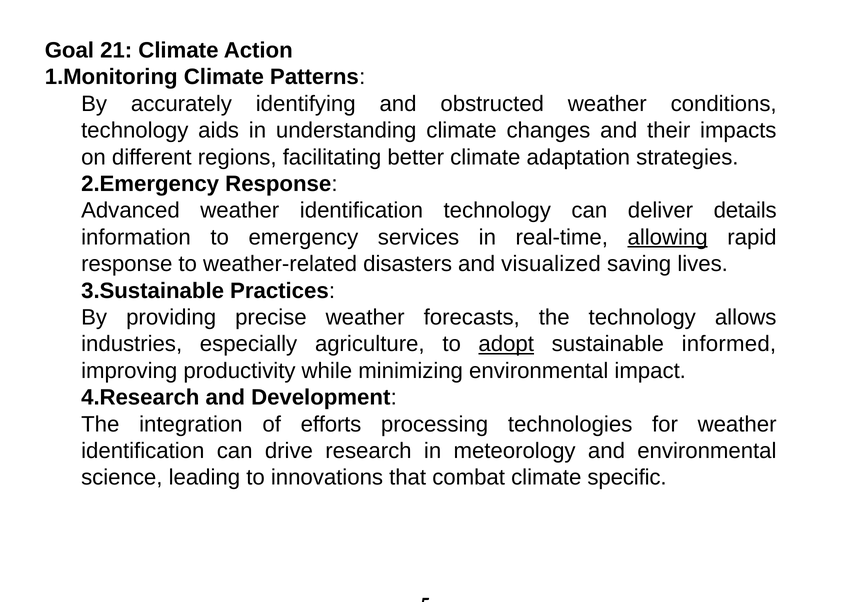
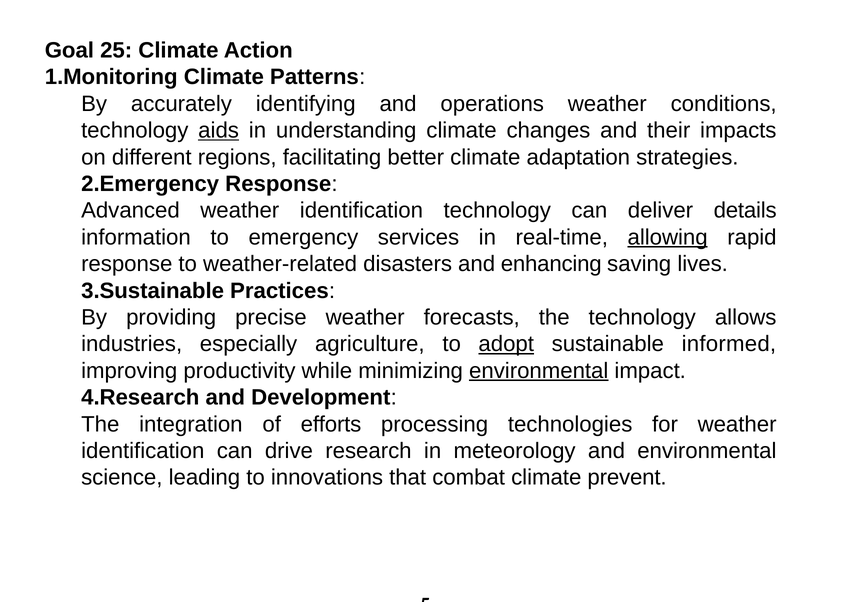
21: 21 -> 25 (116, 50)
obstructed: obstructed -> operations (492, 104)
aids underline: none -> present (219, 130)
visualized: visualized -> enhancing (551, 264)
environmental underline: none -> present (539, 370)
specific: specific -> prevent (627, 477)
